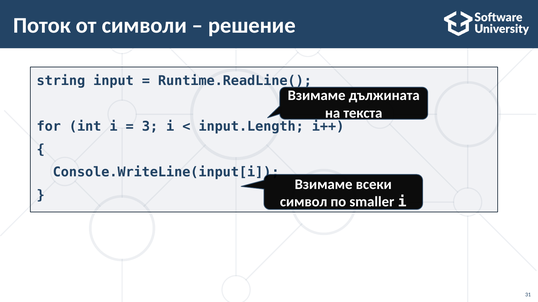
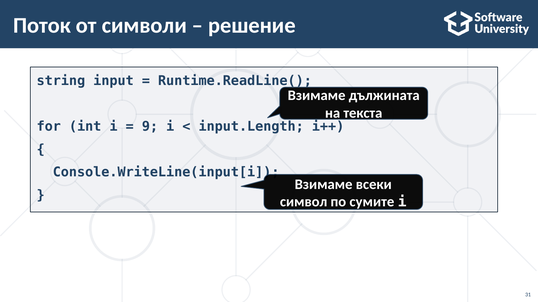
3: 3 -> 9 (150, 127)
smaller: smaller -> сумите (372, 202)
